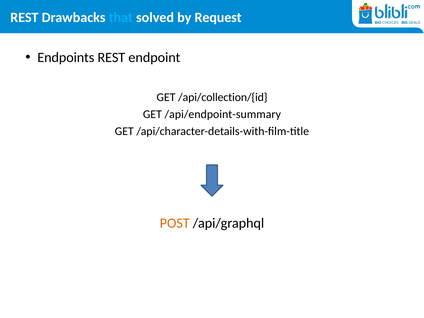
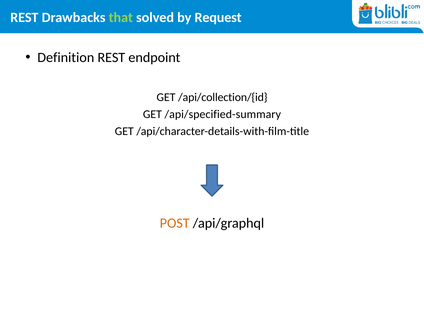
that colour: light blue -> light green (121, 18)
Endpoints: Endpoints -> Definition (66, 58)
/api/endpoint-summary: /api/endpoint-summary -> /api/specified-summary (223, 114)
